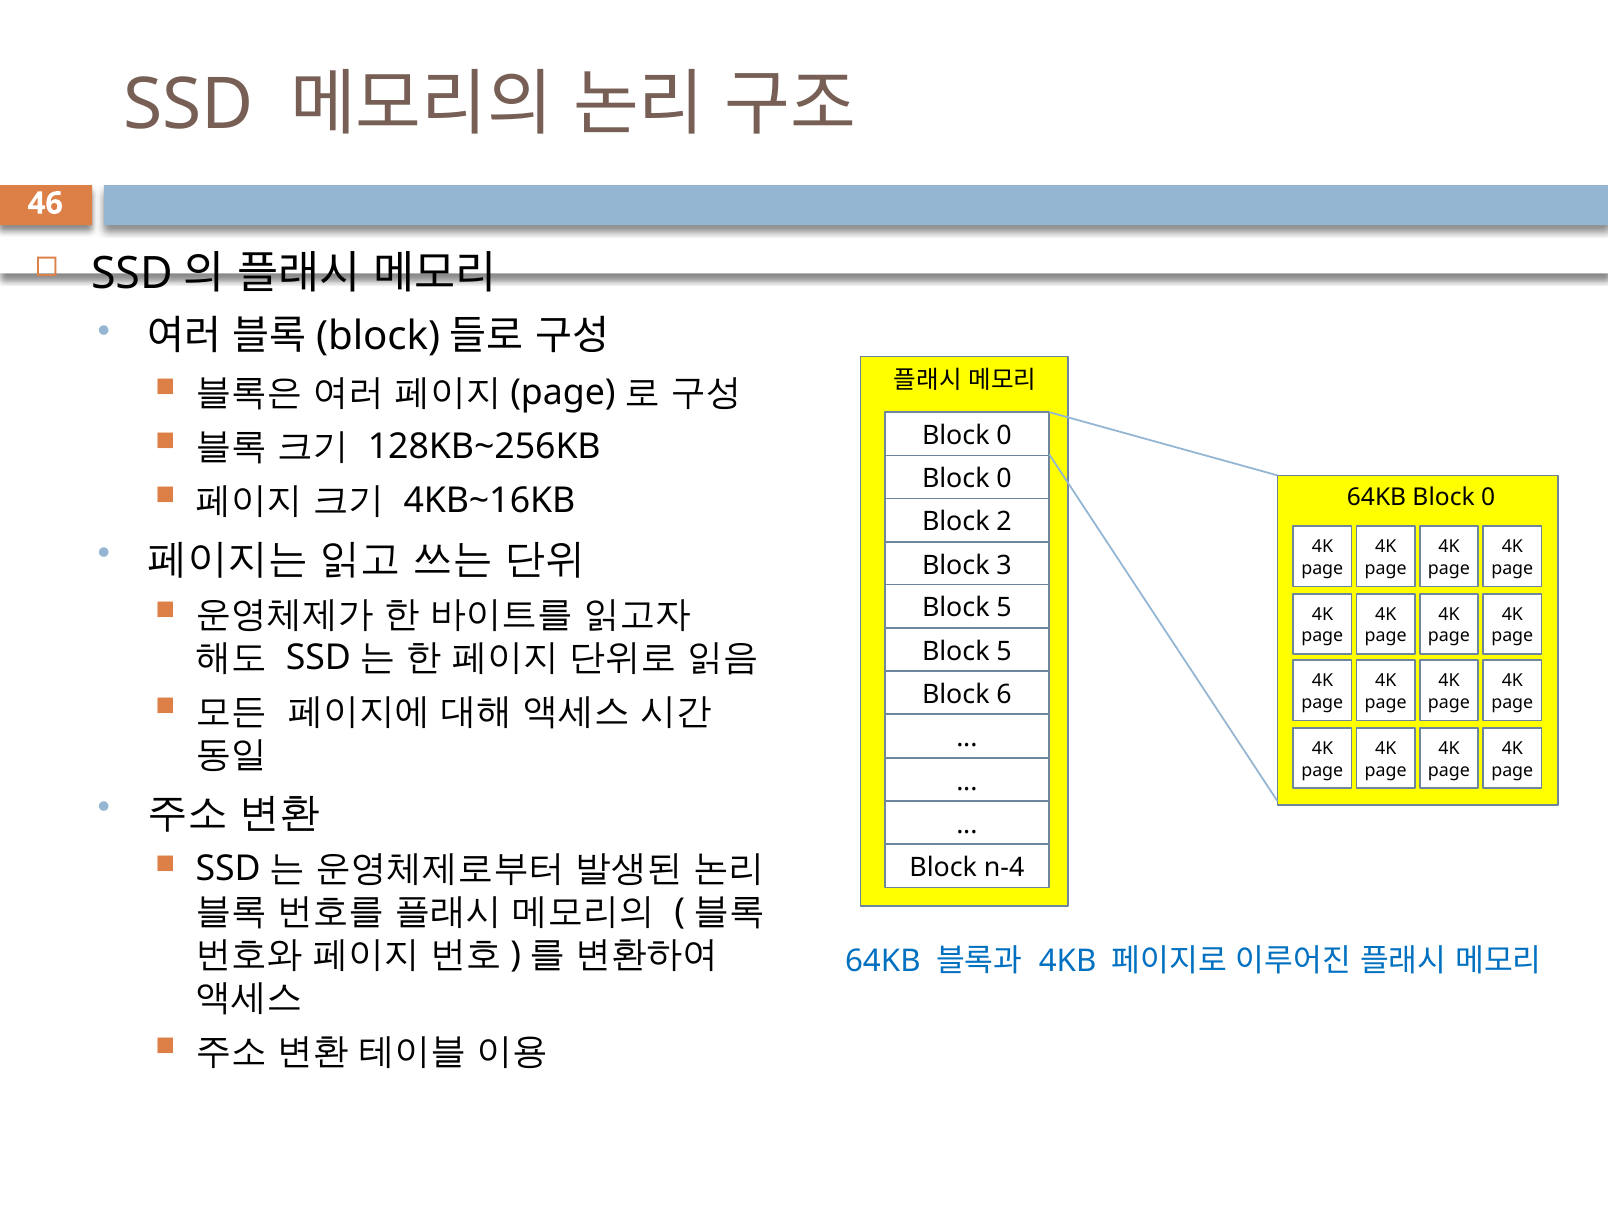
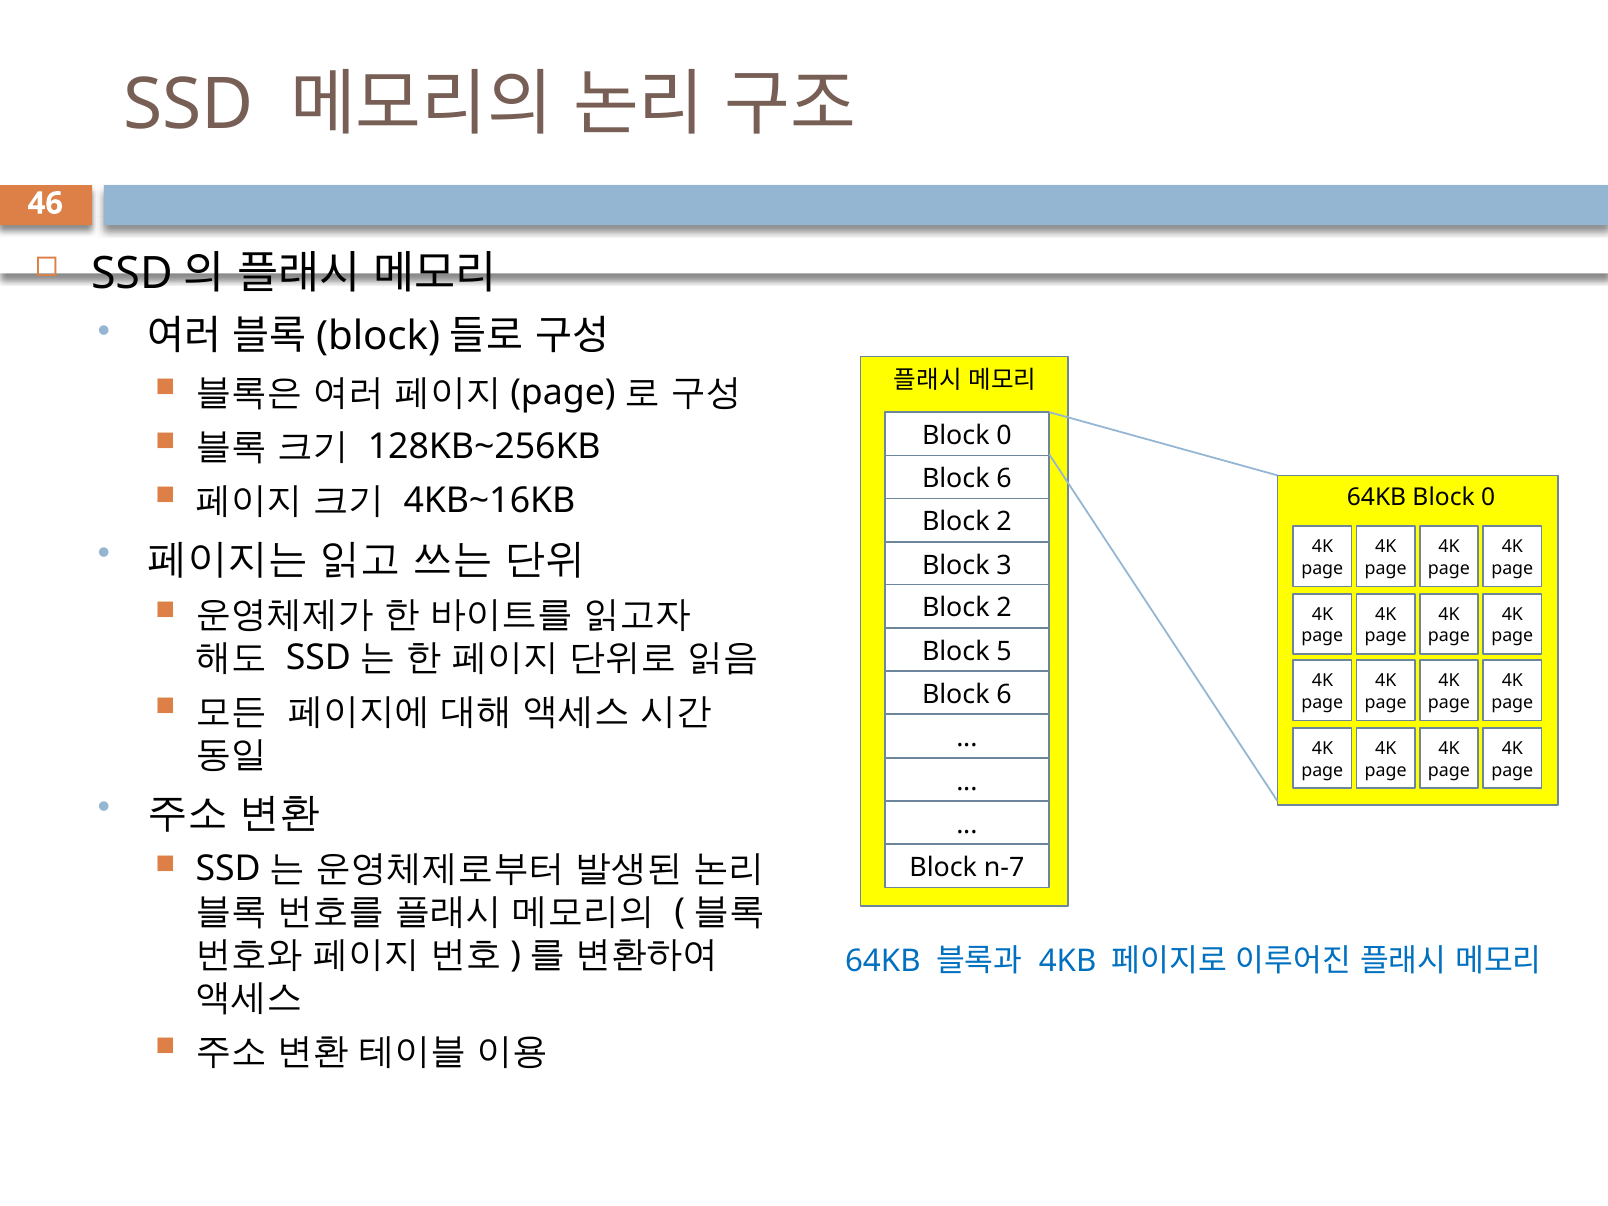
0: 0 -> 6 (1004, 479)
5: 5 -> 2 (1004, 608)
n-4: n-4 -> n-7 (1004, 868)
